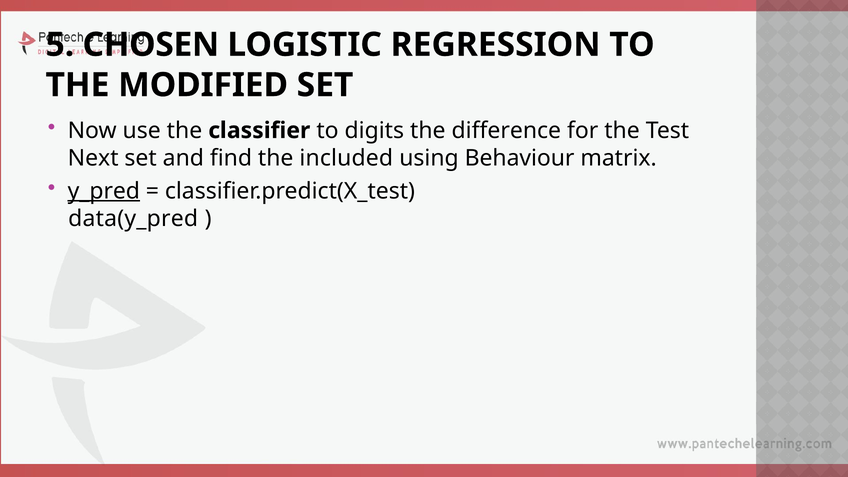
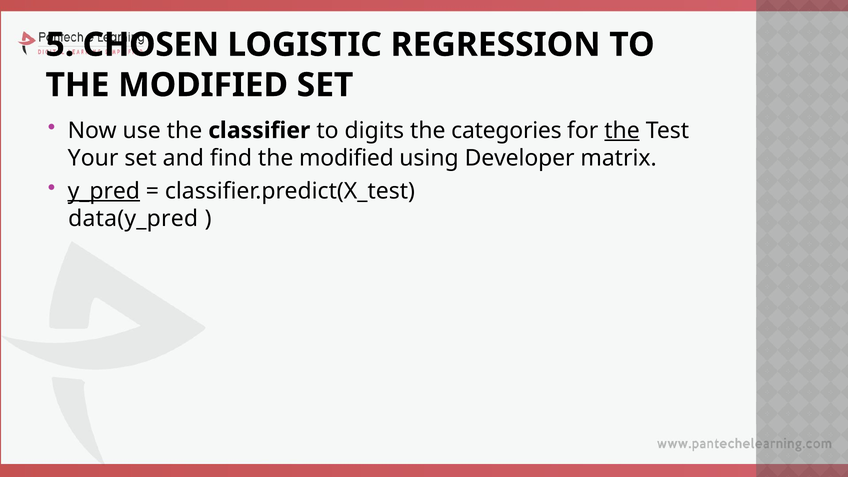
difference: difference -> categories (506, 131)
the underline: none -> present (622, 131)
Next: Next -> Your (93, 158)
find the included: included -> modified (346, 158)
Behaviour: Behaviour -> Developer (520, 158)
